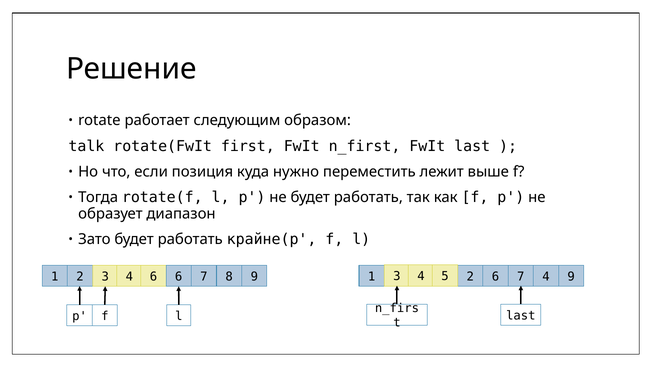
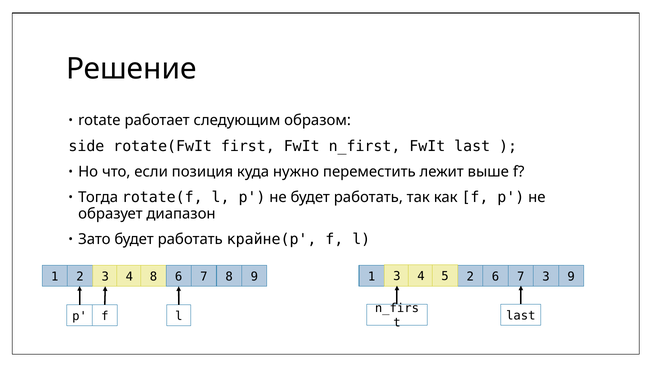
talk: talk -> side (86, 146)
7 4: 4 -> 3 (546, 276)
4 6: 6 -> 8 (153, 276)
